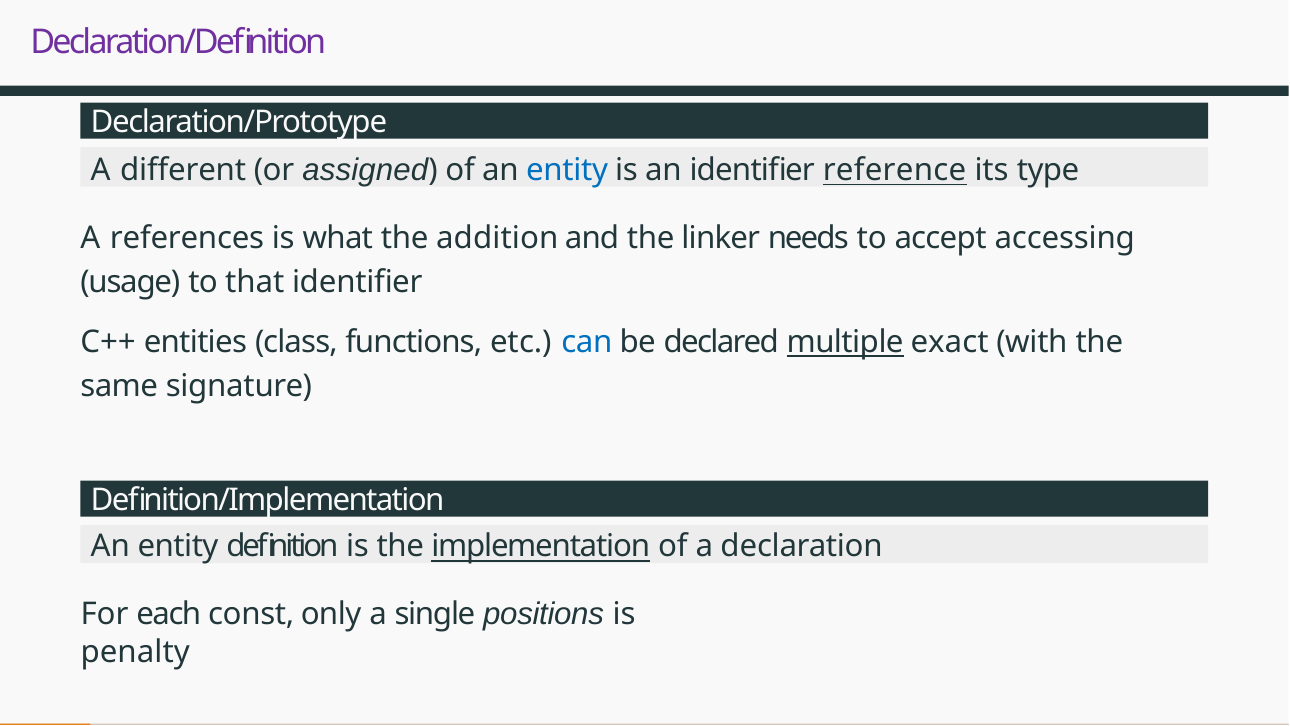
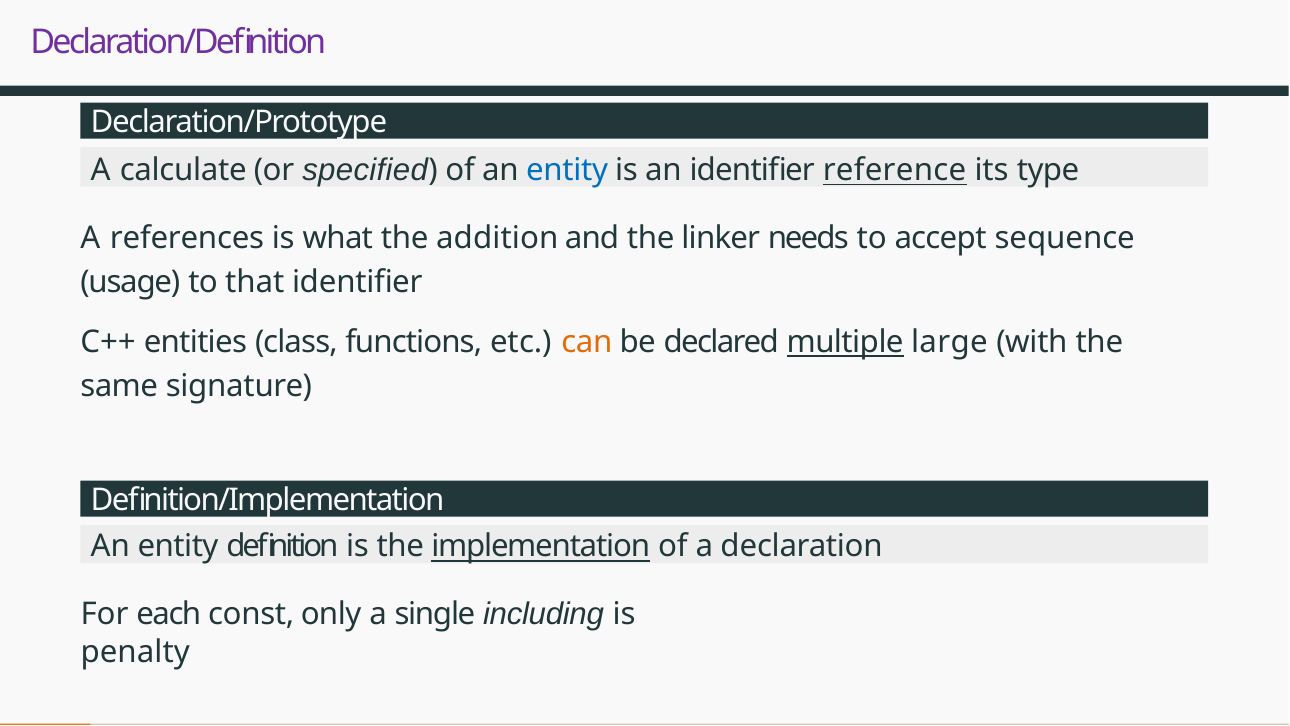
different: different -> calculate (183, 170)
assigned: assigned -> specified (365, 170)
accessing: accessing -> sequence (1065, 238)
can colour: blue -> orange (587, 342)
exact: exact -> large (949, 342)
positions: positions -> including (544, 614)
